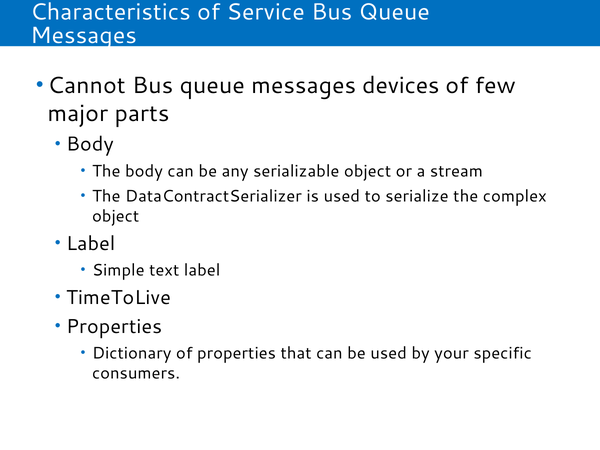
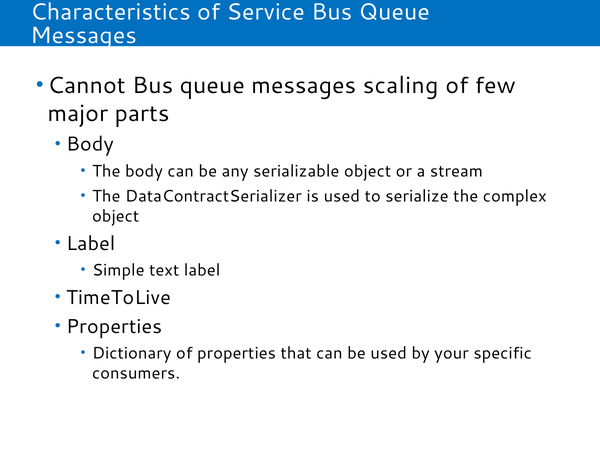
devices: devices -> scaling (401, 86)
